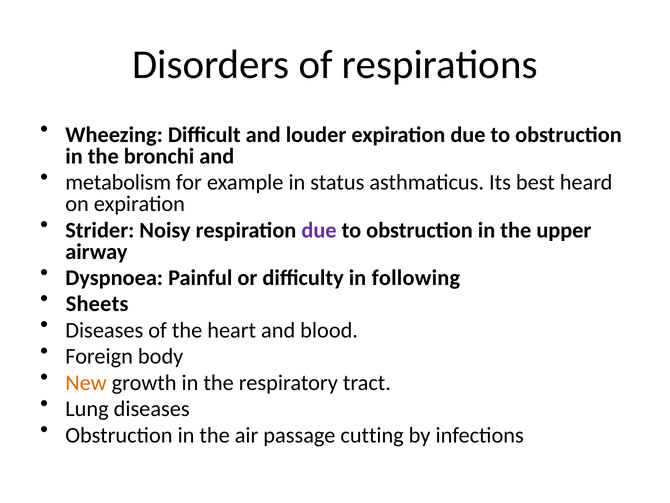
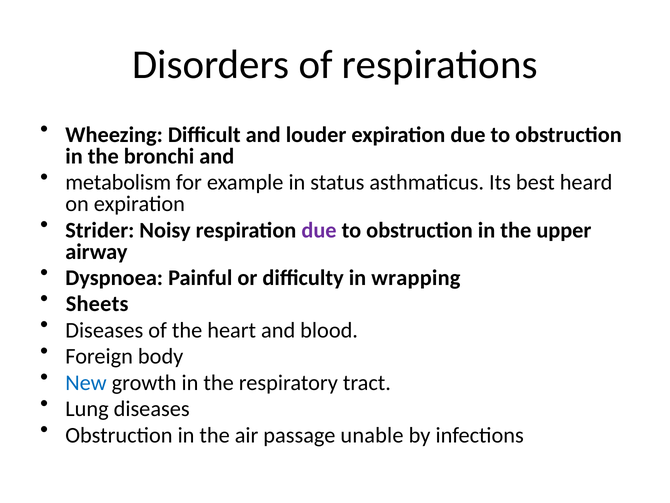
following: following -> wrapping (416, 278)
New colour: orange -> blue (86, 382)
cutting: cutting -> unable (372, 435)
